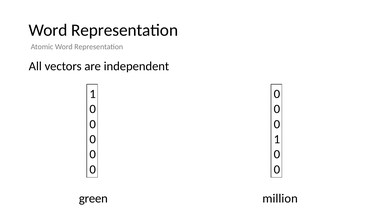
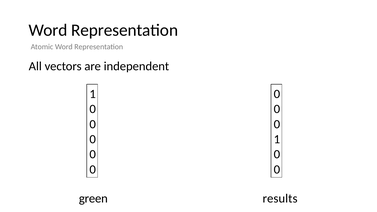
million: million -> results (280, 198)
